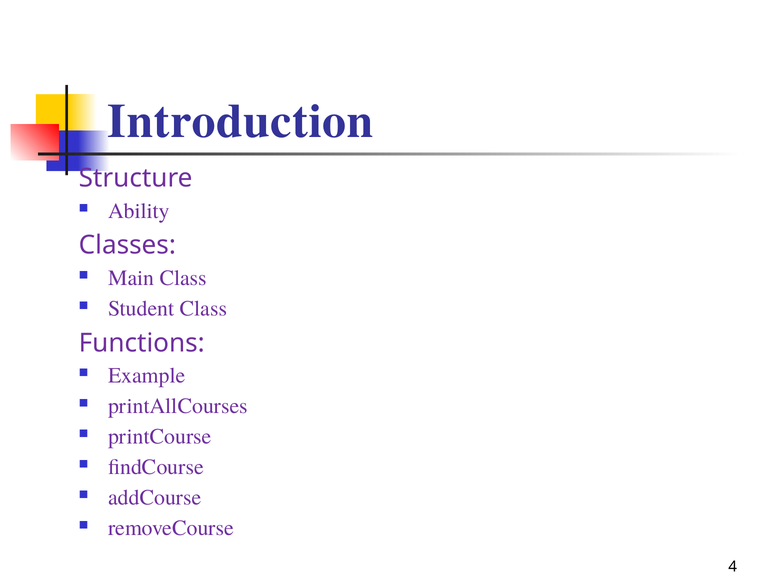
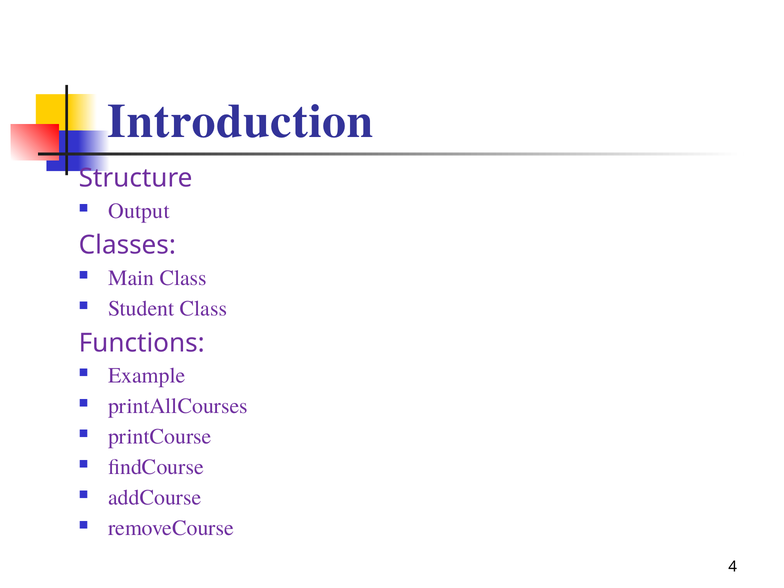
Ability: Ability -> Output (139, 211)
